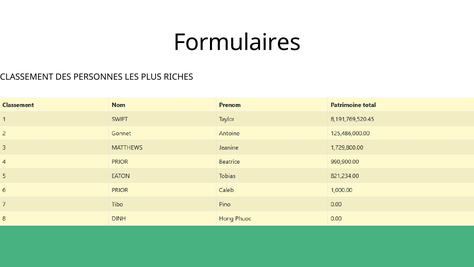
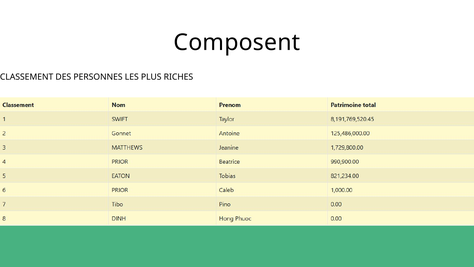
Formulaires: Formulaires -> Composent (237, 42)
